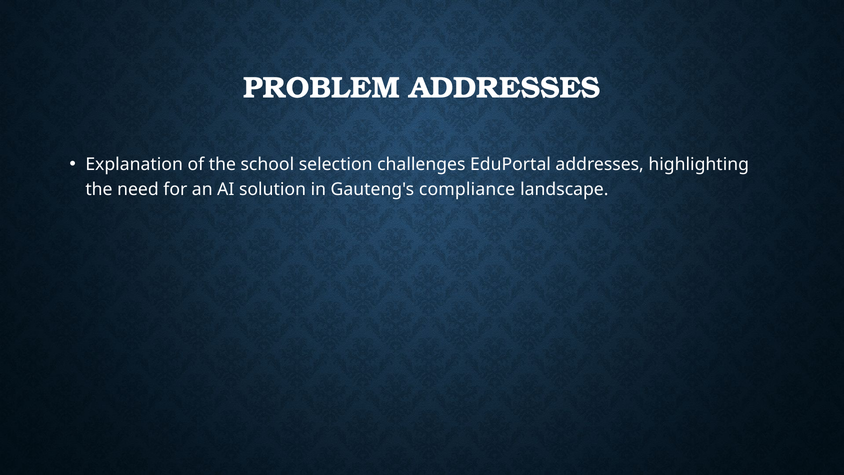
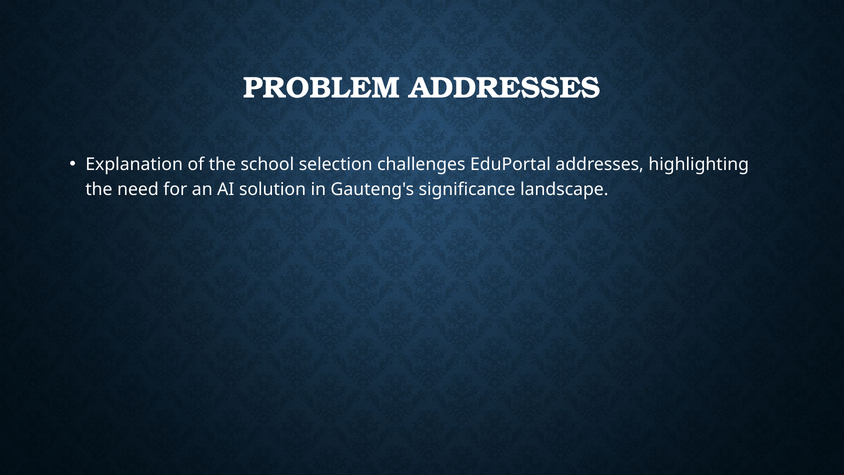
compliance: compliance -> significance (467, 190)
